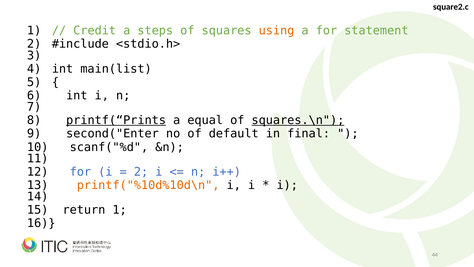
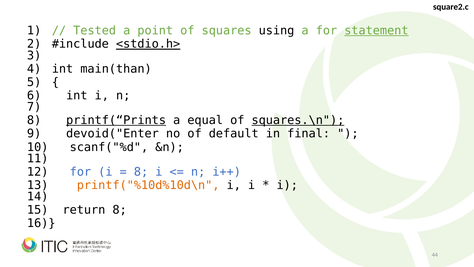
Credit: Credit -> Tested (95, 31)
steps: steps -> point (155, 31)
using colour: orange -> black (277, 31)
statement underline: none -> present (376, 31)
<stdio.h> underline: none -> present (148, 44)
main(list: main(list -> main(than (116, 69)
second("Enter: second("Enter -> devoid("Enter (112, 134)
2: 2 -> 8 (141, 172)
return 1: 1 -> 8 (120, 210)
